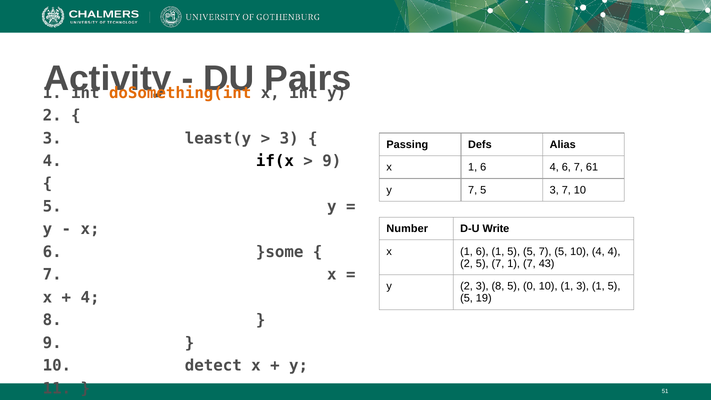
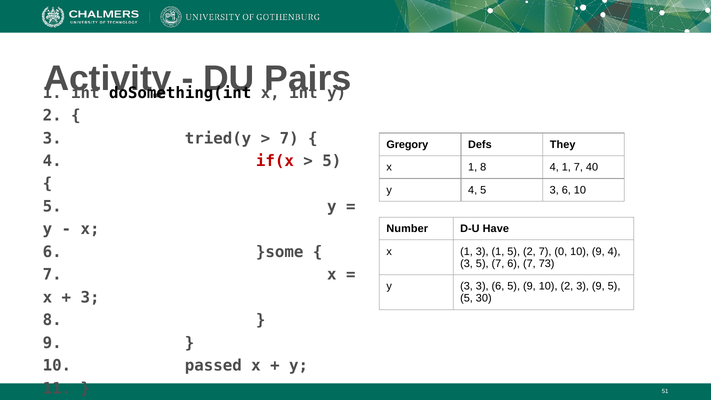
doSomething(int colour: orange -> black (180, 93)
least(y: least(y -> tried(y (218, 138)
3: 3 -> 7 (289, 138)
Passing: Passing -> Gregory (407, 144)
Alias: Alias -> They (563, 144)
if(x colour: black -> red (275, 161)
9: 9 -> 5 (332, 161)
6: 6 -> 8 (483, 167)
4 6: 6 -> 1 (566, 167)
61: 61 -> 40 (592, 167)
y 7: 7 -> 4 (473, 190)
5 3 7: 7 -> 6 (566, 190)
Write: Write -> Have (496, 229)
6: 6 -> 3 (482, 251)
5: 5 -> 2 (529, 251)
5: 5 -> 0 (561, 251)
10 4: 4 -> 9 (598, 251)
2: 2 -> 3 (467, 264)
7 1: 1 -> 6 (514, 264)
43: 43 -> 73 (547, 264)
2: 2 -> 3 (467, 286)
8: 8 -> 6 (498, 286)
5 0: 0 -> 9 (529, 286)
10 1: 1 -> 2 (567, 286)
3 1: 1 -> 9 (598, 286)
4: 4 -> 3 (90, 297)
19: 19 -> 30 (484, 298)
detect: detect -> passed (213, 366)
